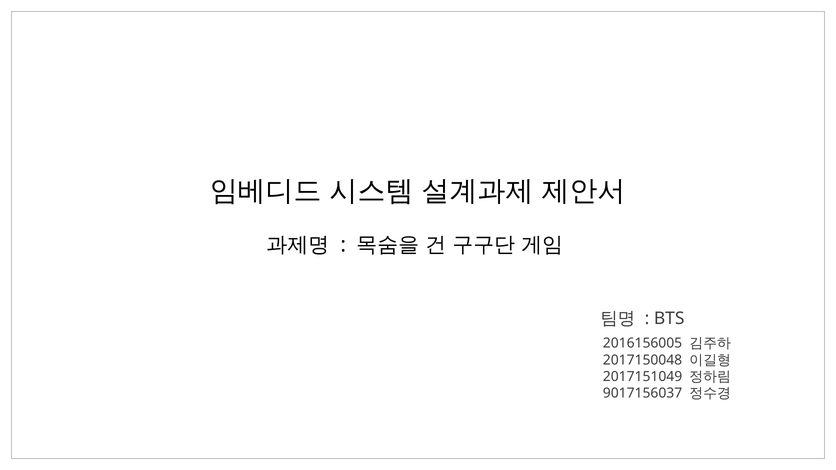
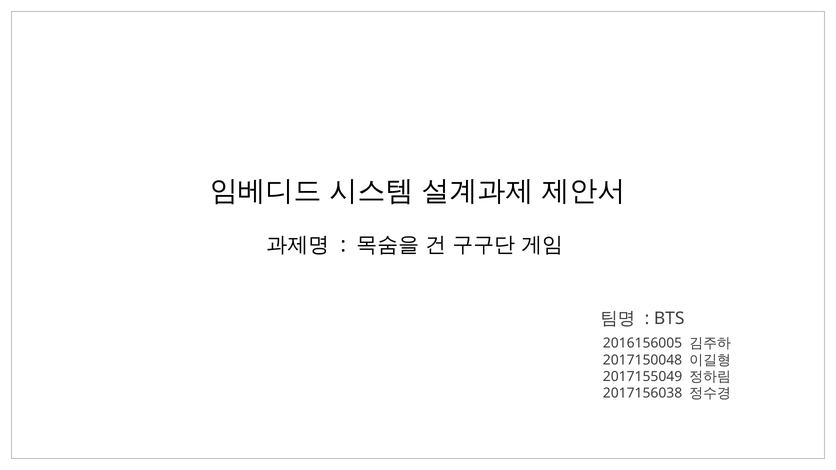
2017151049: 2017151049 -> 2017155049 (643, 377)
9017156037: 9017156037 -> 2017156038 (643, 394)
